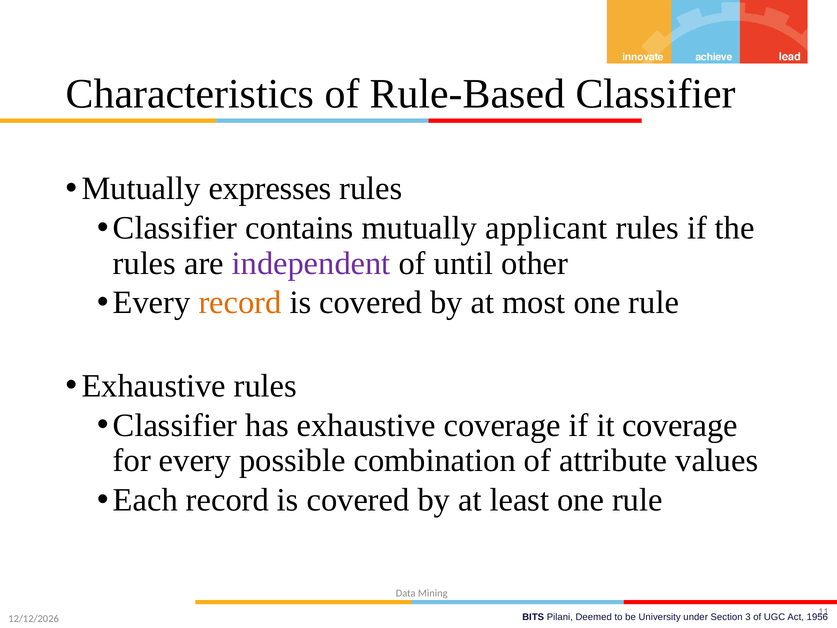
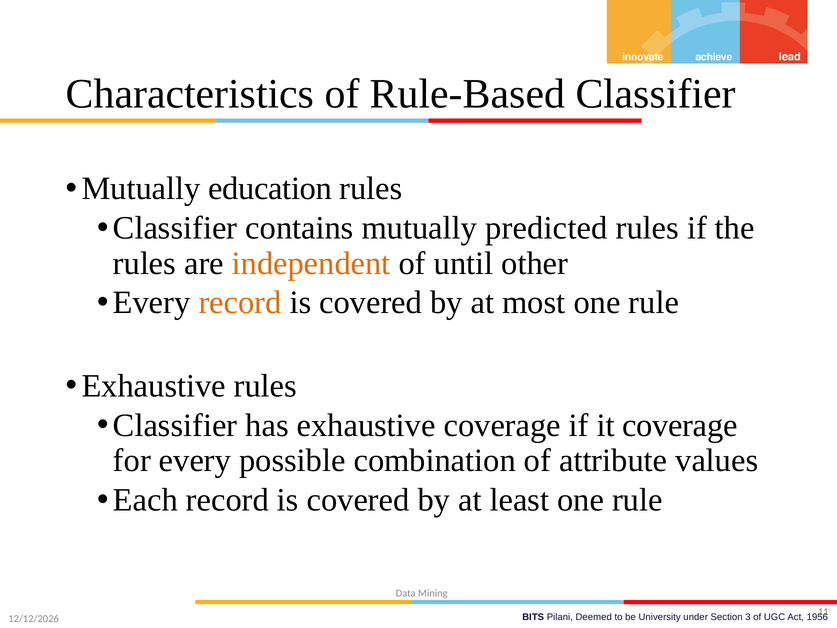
expresses: expresses -> education (270, 189)
applicant: applicant -> predicted (546, 228)
independent colour: purple -> orange (311, 263)
